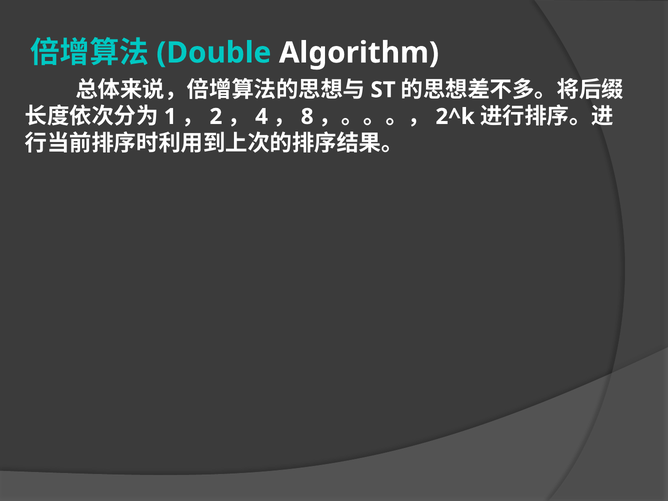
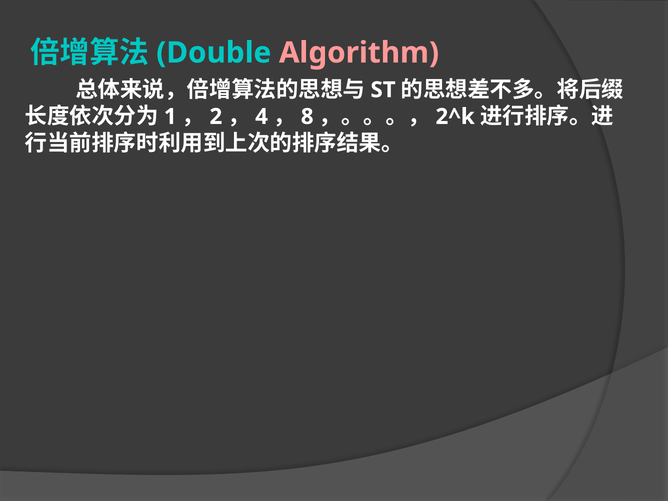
Algorithm colour: white -> pink (359, 53)
